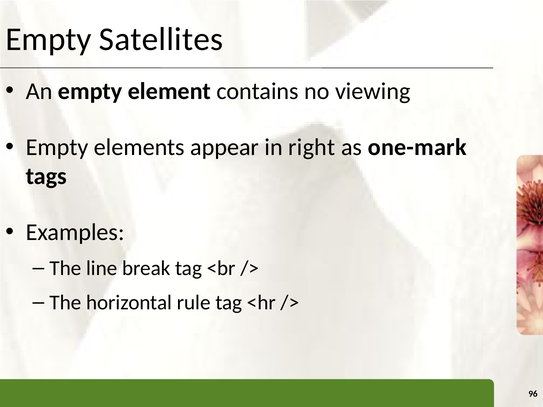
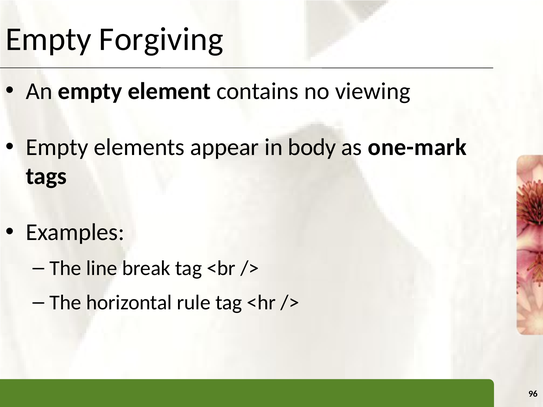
Satellites: Satellites -> Forgiving (161, 39)
right: right -> body (312, 147)
